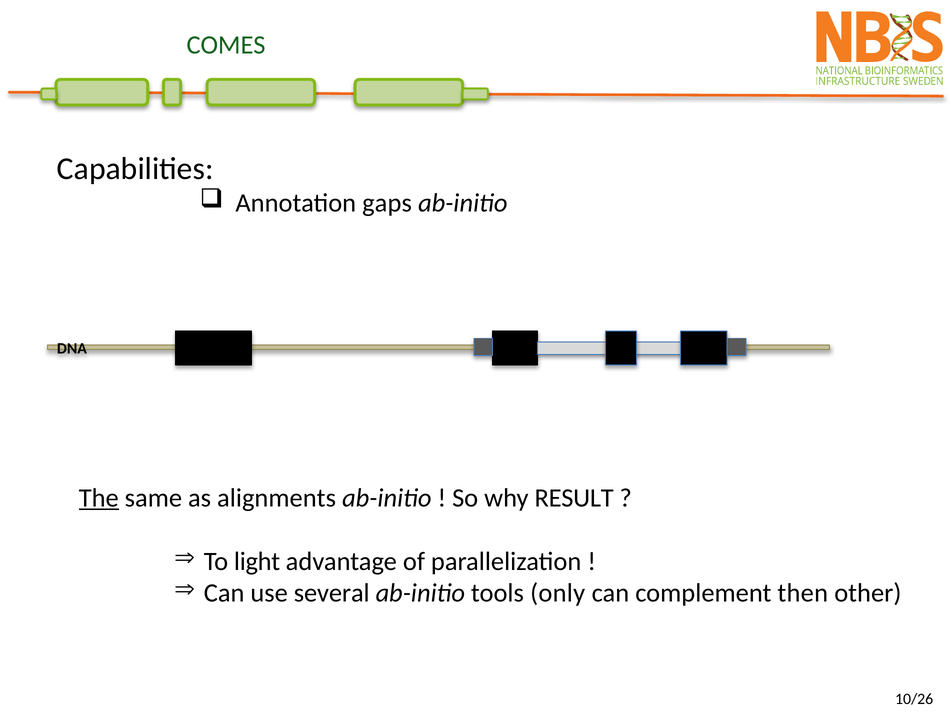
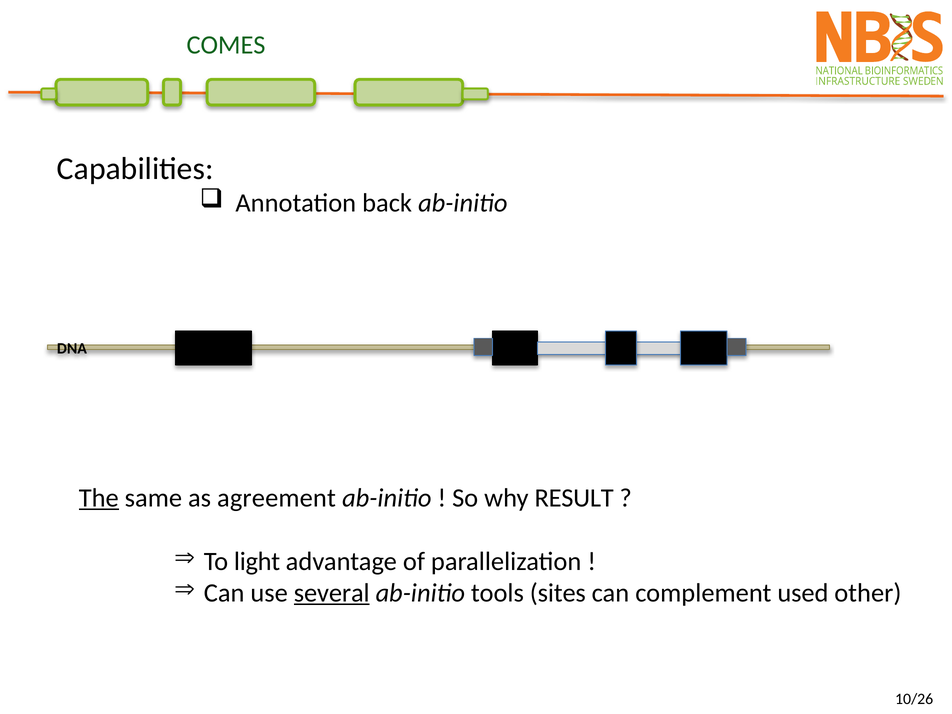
gaps: gaps -> back (387, 203)
alignments: alignments -> agreement (276, 498)
several underline: none -> present (332, 593)
only: only -> sites (558, 593)
then: then -> used (803, 593)
